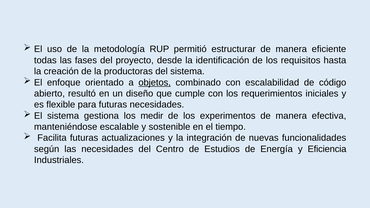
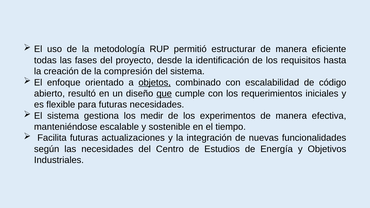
productoras: productoras -> compresión (128, 71)
que underline: none -> present (164, 94)
Eficiencia: Eficiencia -> Objetivos (327, 149)
